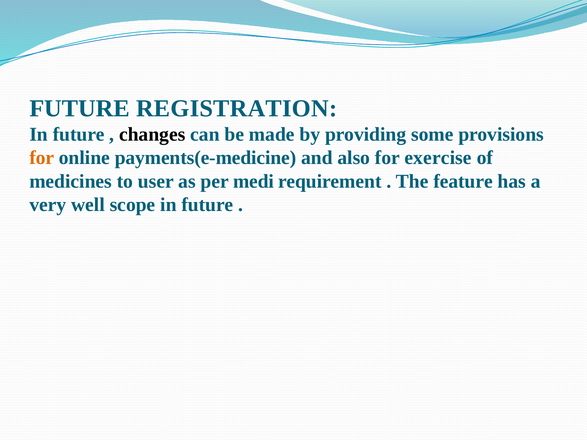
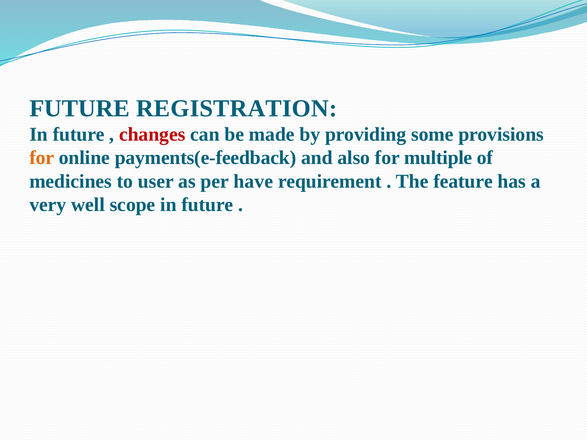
changes colour: black -> red (152, 134)
payments(e-medicine: payments(e-medicine -> payments(e-feedback (206, 158)
exercise: exercise -> multiple (438, 158)
medi: medi -> have (253, 181)
